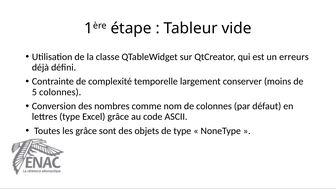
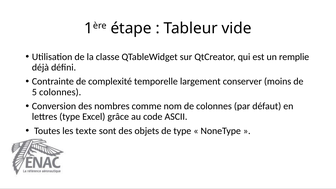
erreurs: erreurs -> remplie (294, 57)
les grâce: grâce -> texte (86, 131)
